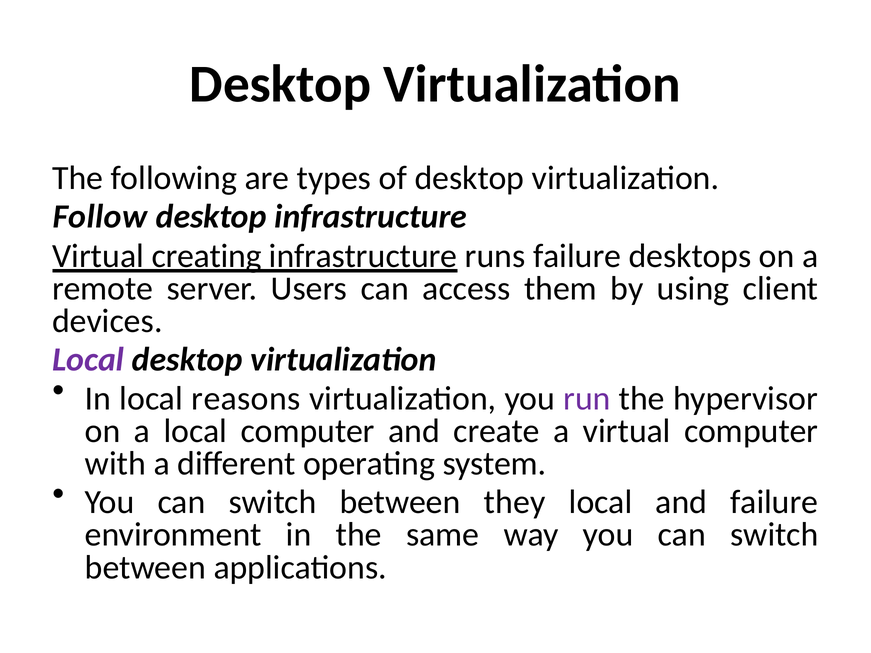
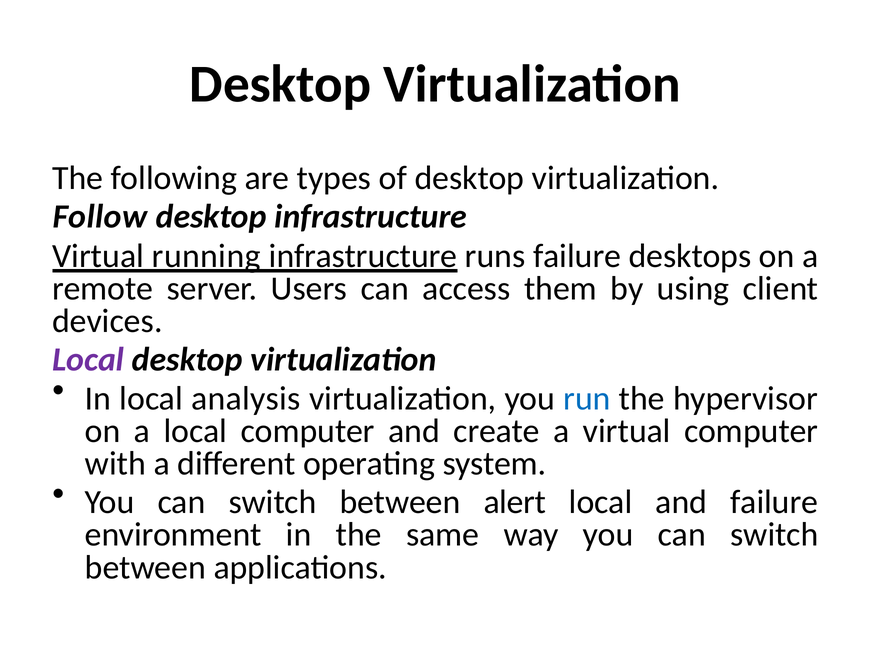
creating: creating -> running (206, 256)
reasons: reasons -> analysis (246, 399)
run colour: purple -> blue (587, 399)
they: they -> alert (515, 502)
